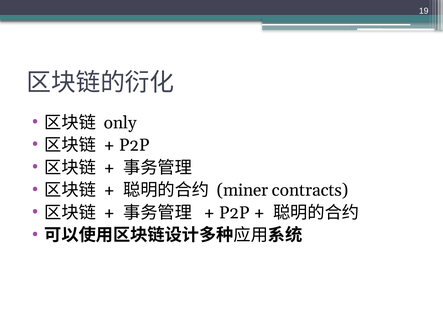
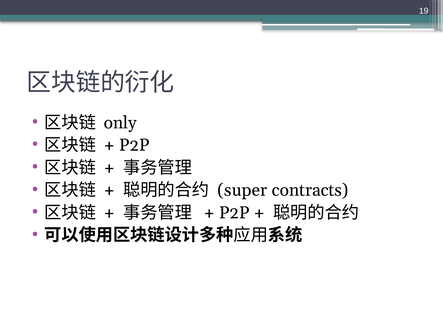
miner: miner -> super (242, 190)
